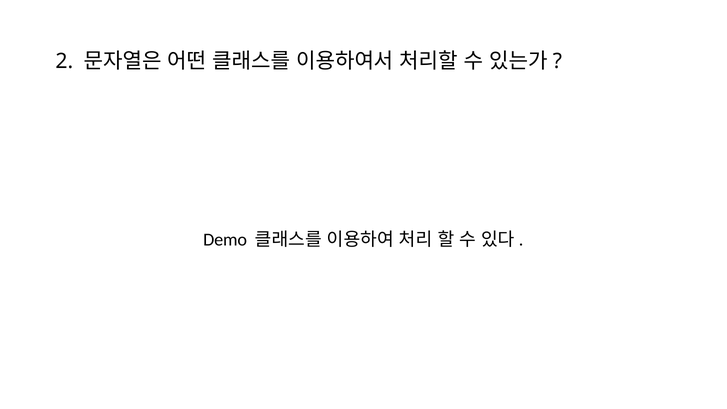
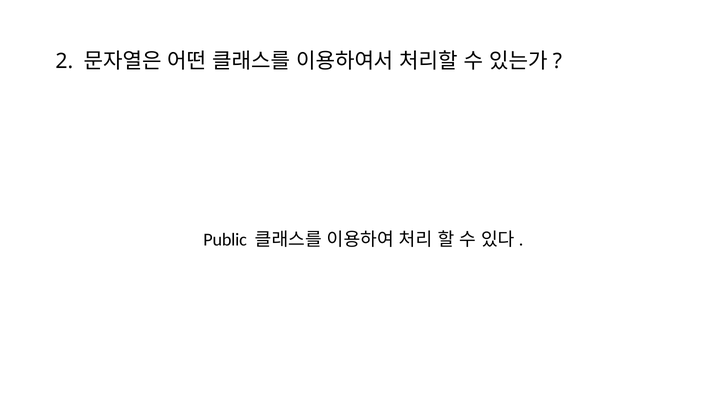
Demo: Demo -> Public (225, 240)
